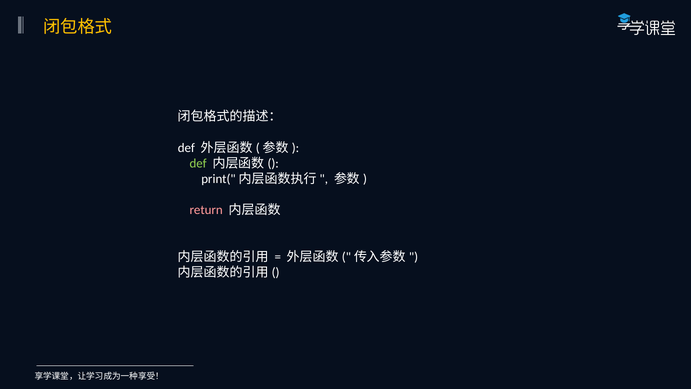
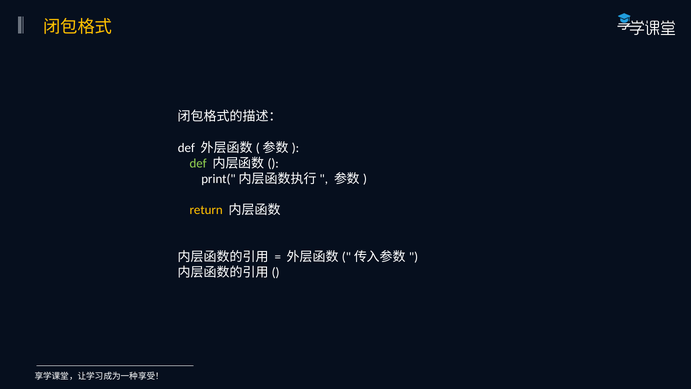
return colour: pink -> yellow (206, 210)
